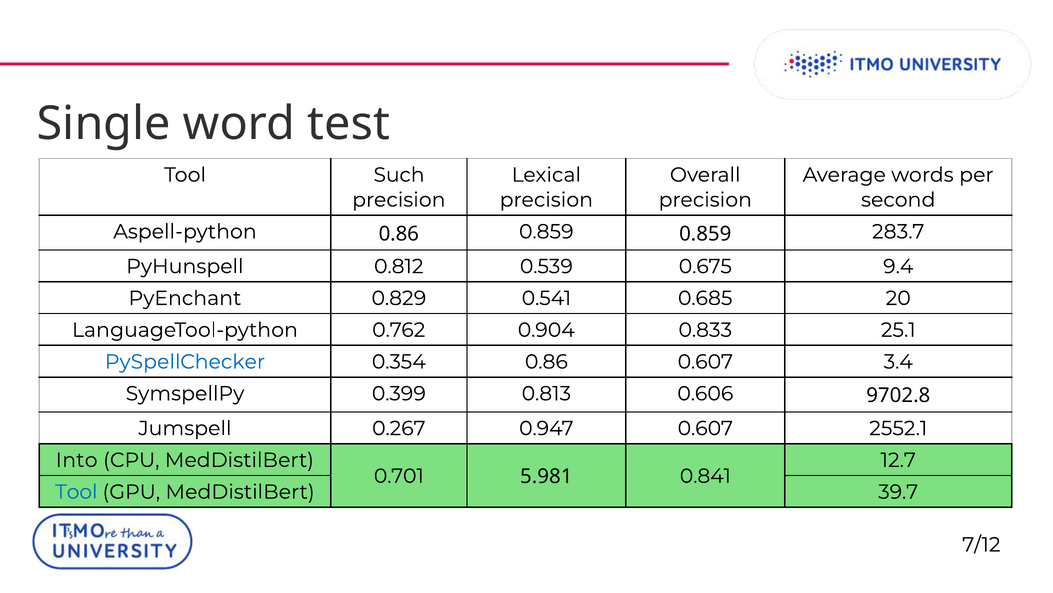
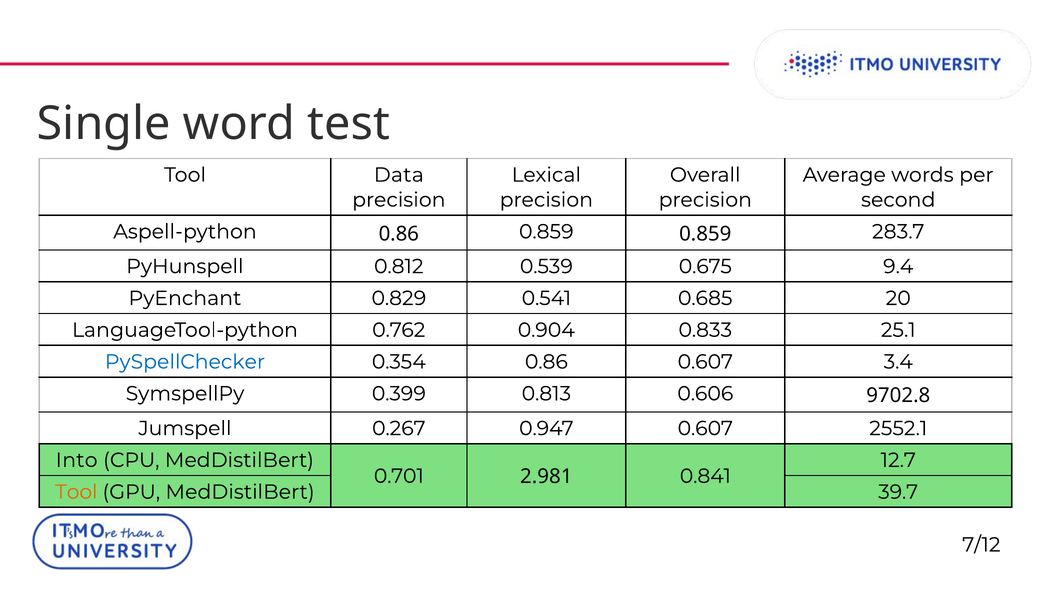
Such: Such -> Data (399, 175)
5.981: 5.981 -> 2.981 (546, 476)
Tool colour: blue -> orange (76, 491)
